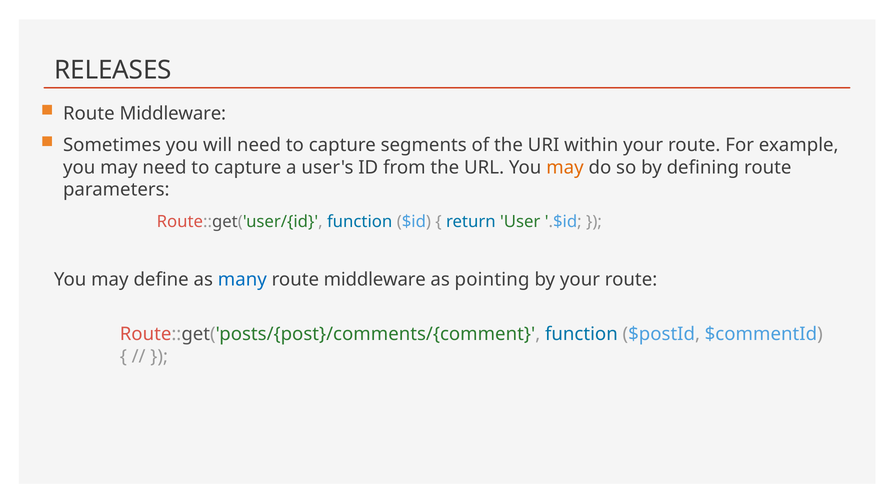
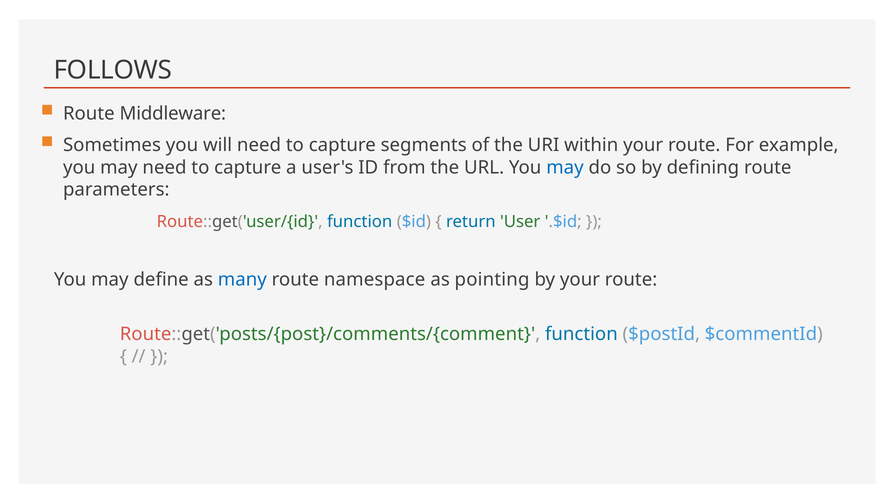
RELEASES: RELEASES -> FOLLOWS (113, 70)
may colour: orange -> blue (565, 167)
middleware: middleware -> namespace (375, 279)
